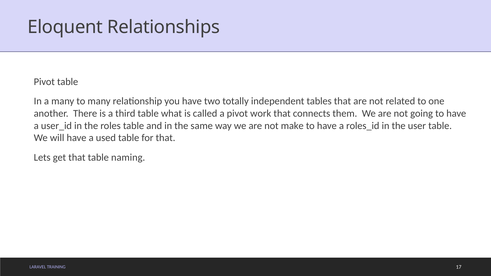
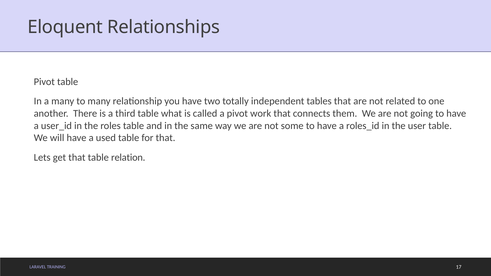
make: make -> some (292, 126)
naming: naming -> relation (128, 158)
